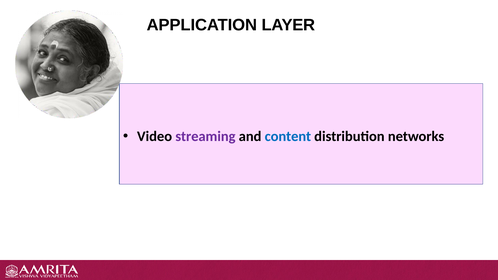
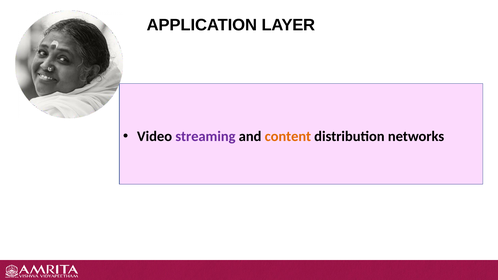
content colour: blue -> orange (288, 136)
